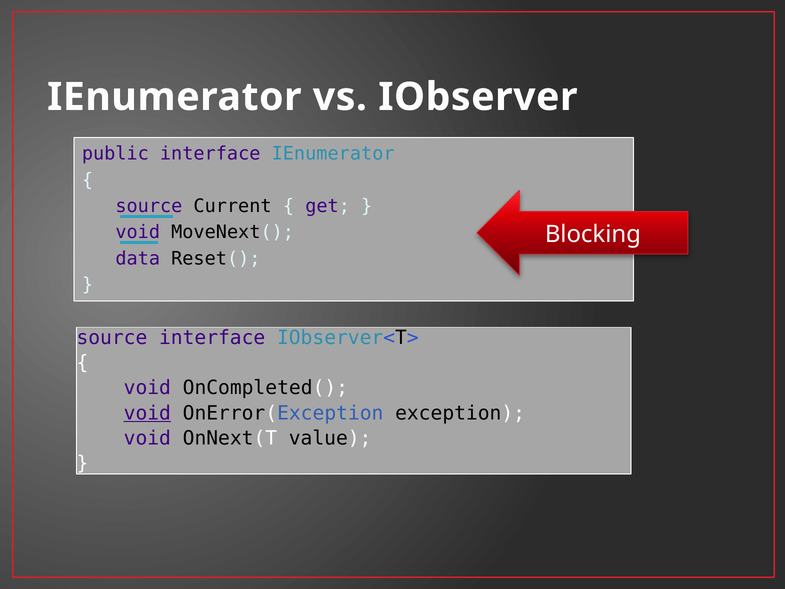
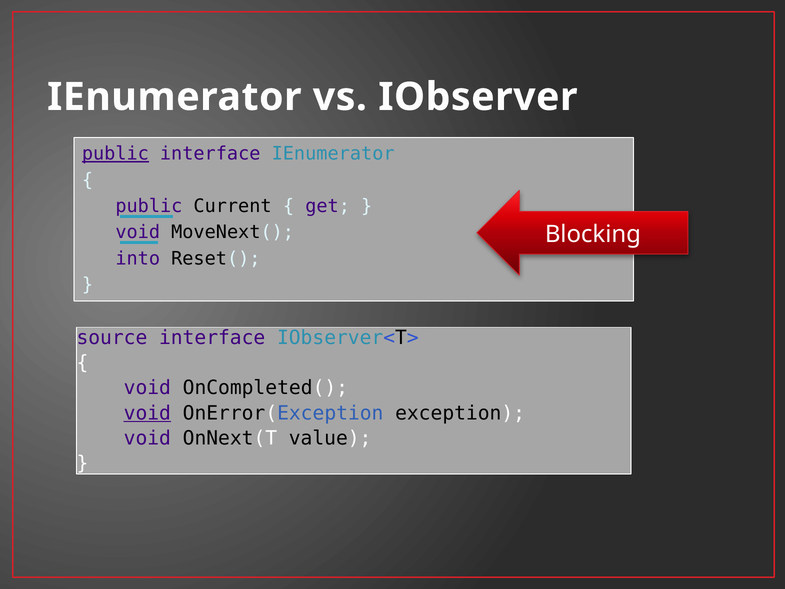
public underline: none -> present (115, 154)
source: source -> public (149, 206)
data: data -> into (138, 258)
